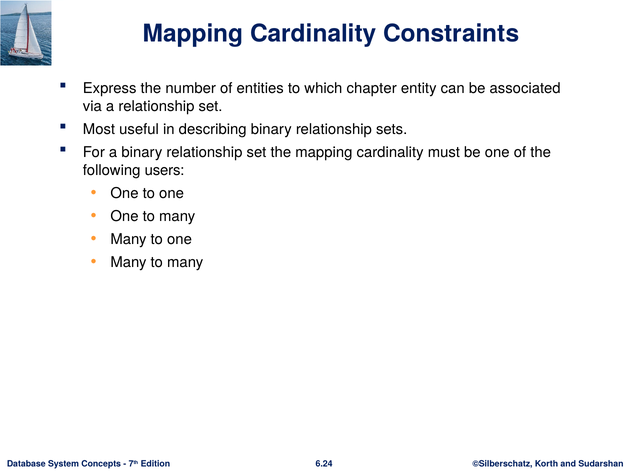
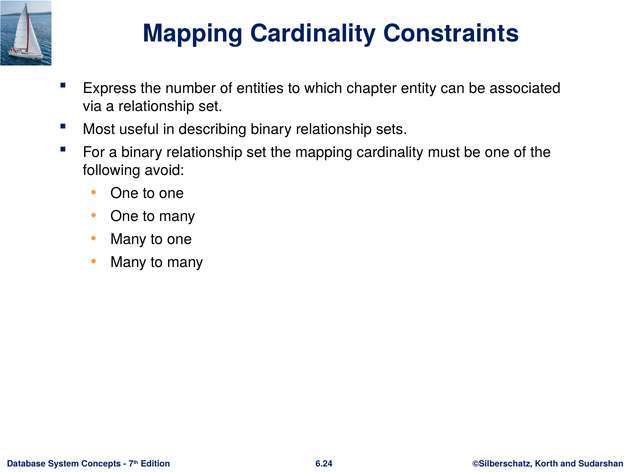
users: users -> avoid (165, 170)
